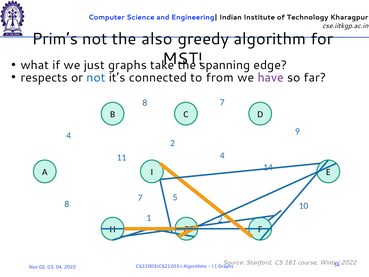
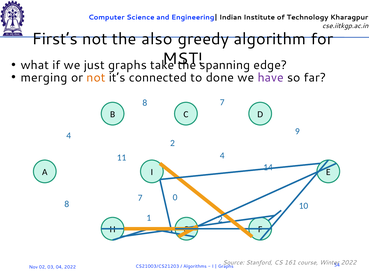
Prim’s: Prim’s -> First’s (55, 39)
respects: respects -> merging (44, 77)
not colour: blue -> orange (96, 77)
from: from -> done (220, 77)
5: 5 -> 0 (175, 197)
